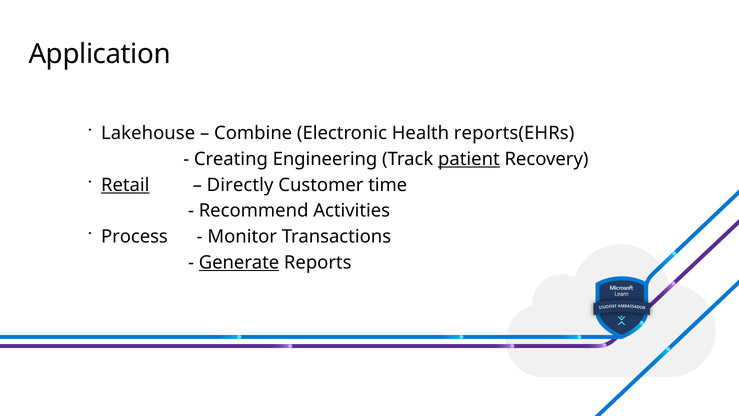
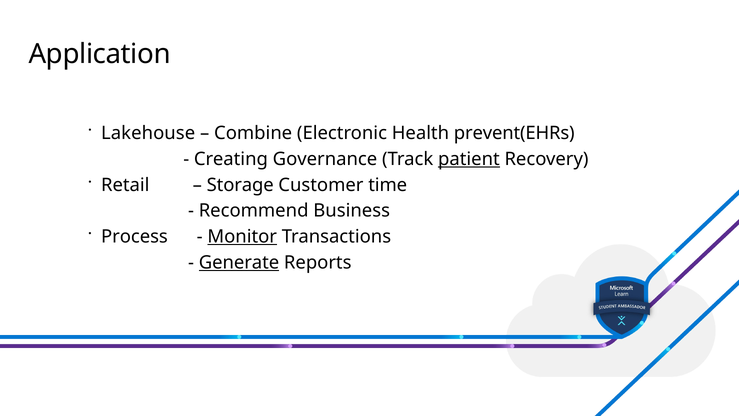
reports(EHRs: reports(EHRs -> prevent(EHRs (514, 133)
Engineering: Engineering -> Governance (325, 159)
Retail underline: present -> none (125, 185)
Directly: Directly -> Storage (240, 185)
Activities: Activities -> Business (352, 211)
Monitor underline: none -> present (242, 237)
